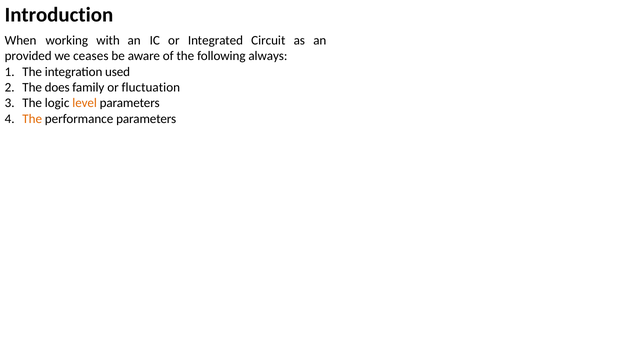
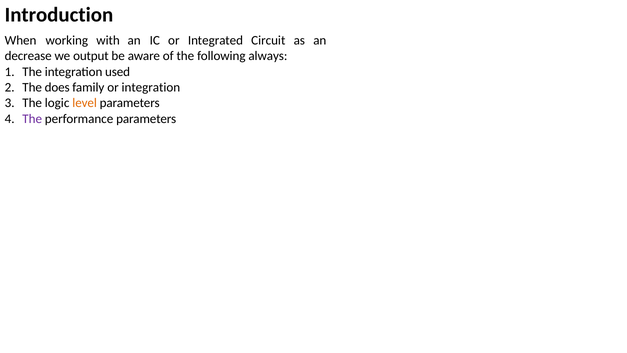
provided: provided -> decrease (28, 56)
ceases: ceases -> output (91, 56)
or fluctuation: fluctuation -> integration (151, 87)
The colour: orange -> purple (32, 119)
